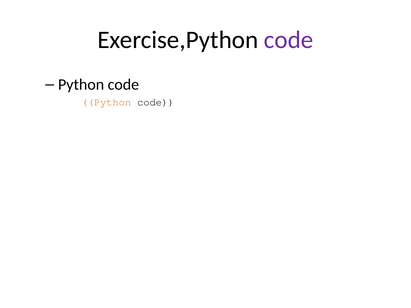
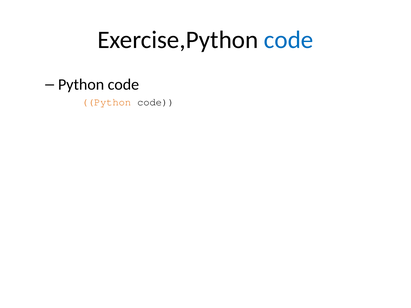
code colour: purple -> blue (289, 40)
